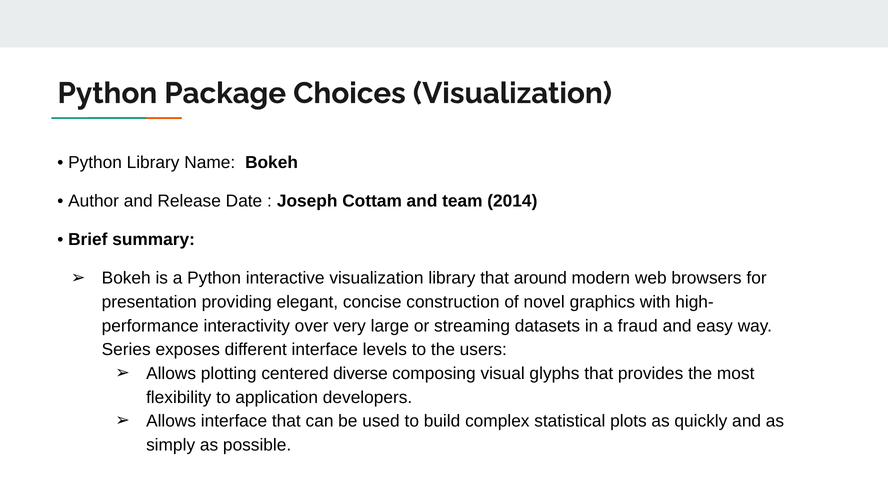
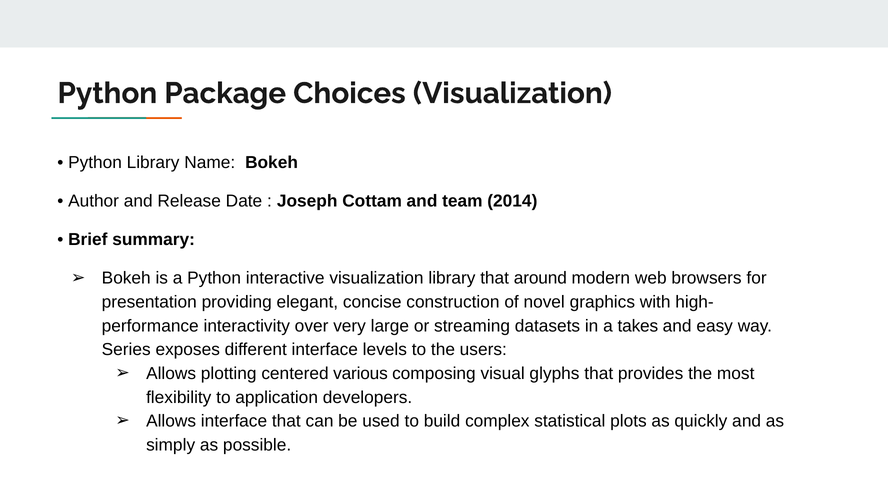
fraud: fraud -> takes (638, 326)
diverse: diverse -> various (360, 373)
